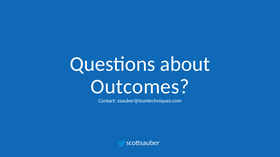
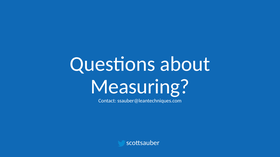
Outcomes: Outcomes -> Measuring (140, 87)
